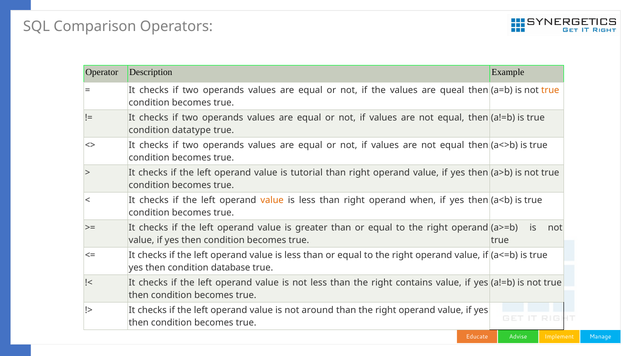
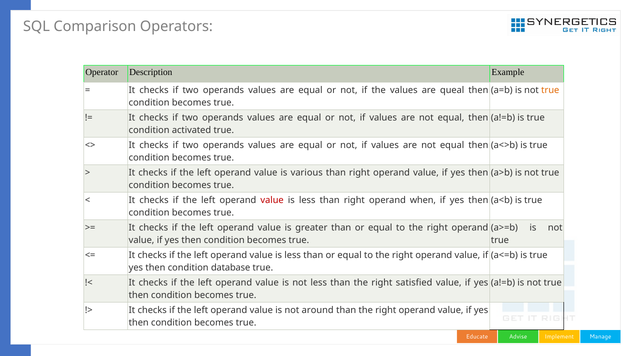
datatype: datatype -> activated (192, 130)
tutorial: tutorial -> various (307, 173)
value colour: orange -> red (272, 200)
contains: contains -> satisfied (414, 282)
